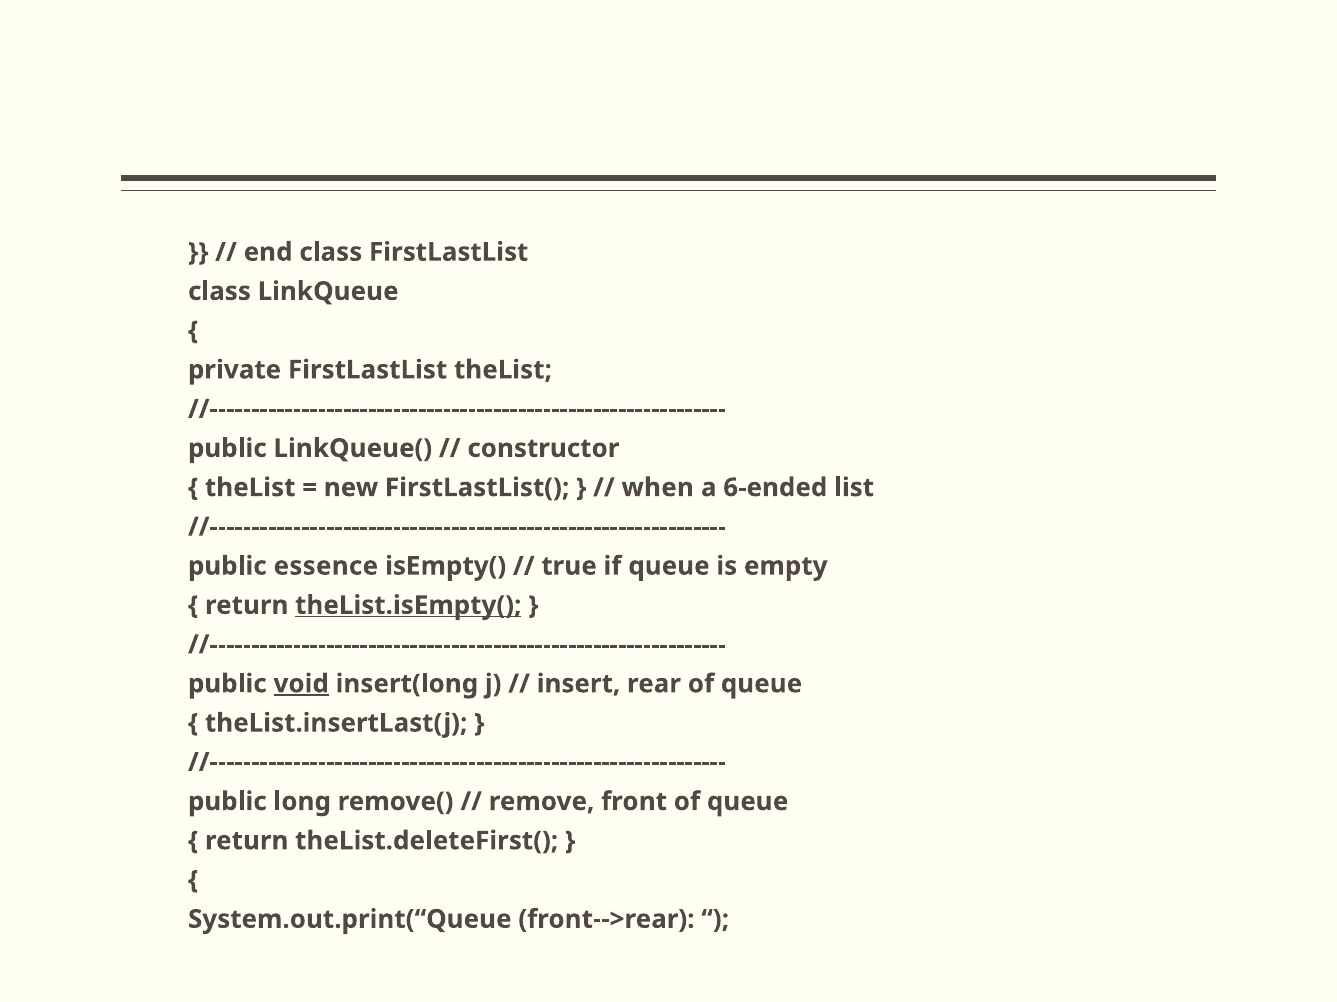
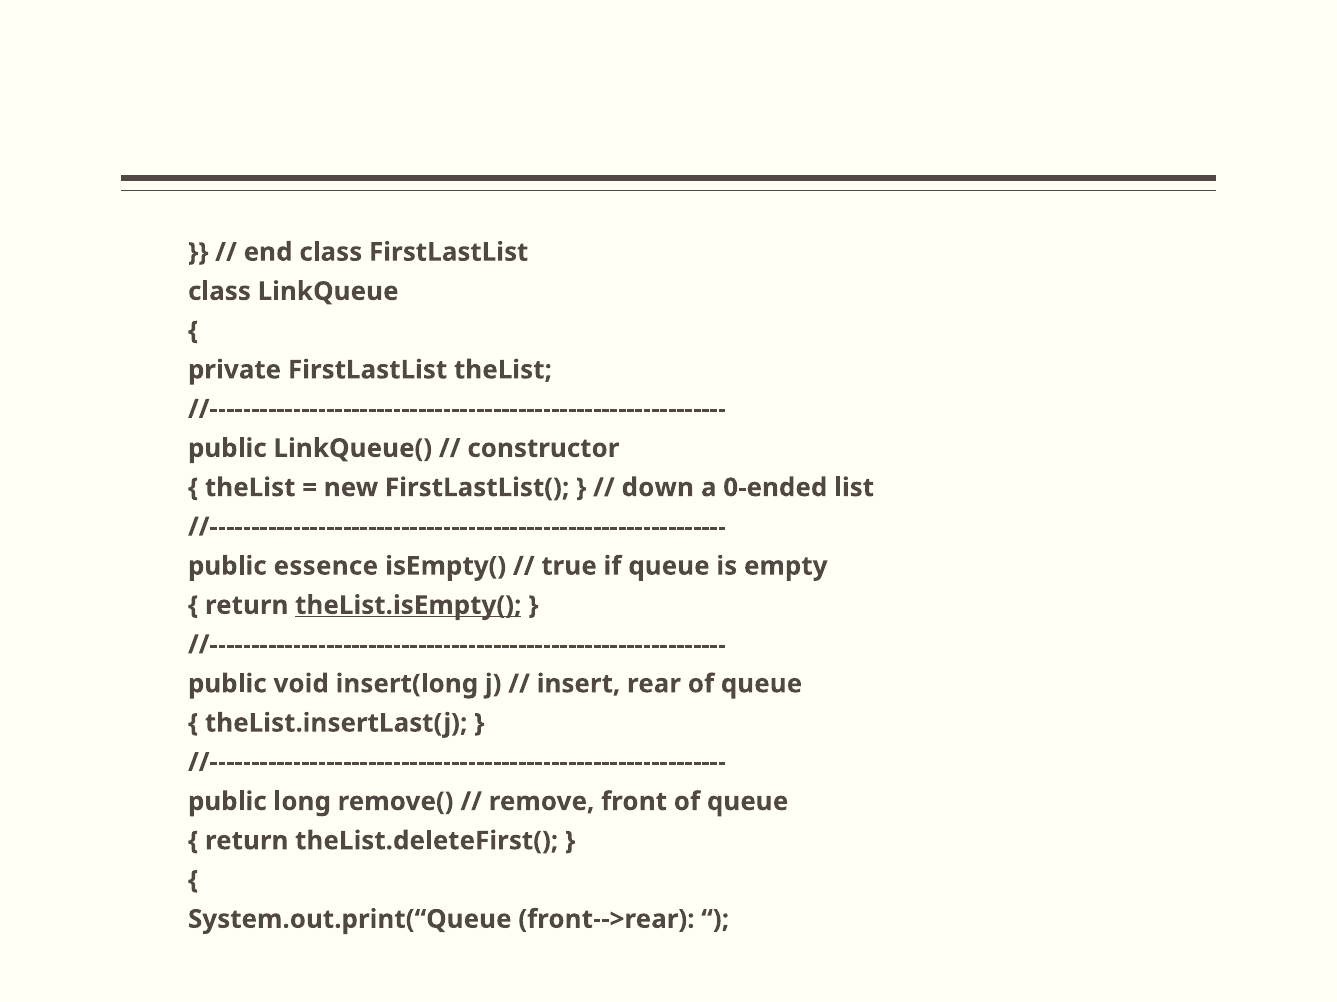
when: when -> down (658, 488)
6-ended: 6-ended -> 0-ended (775, 488)
void underline: present -> none (301, 684)
